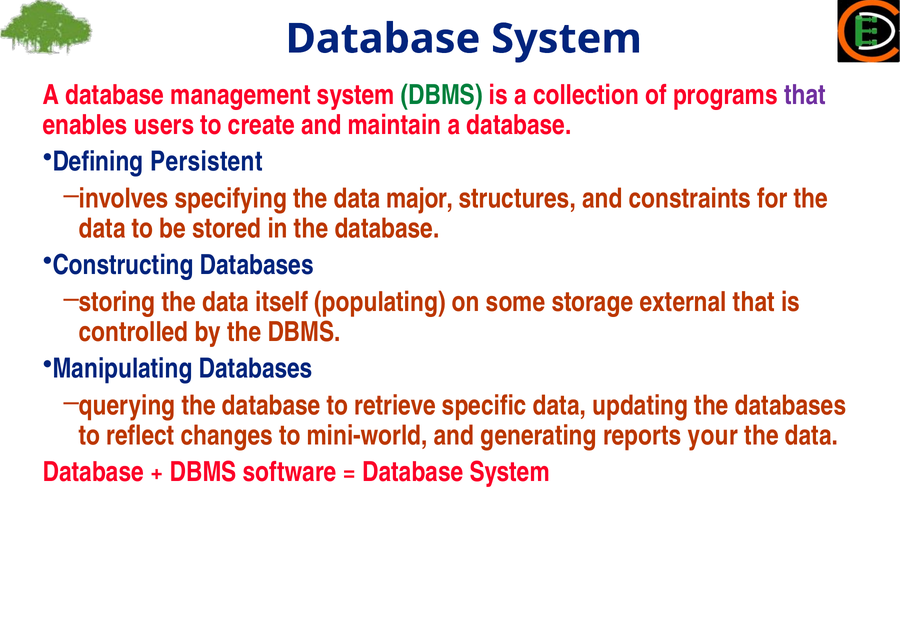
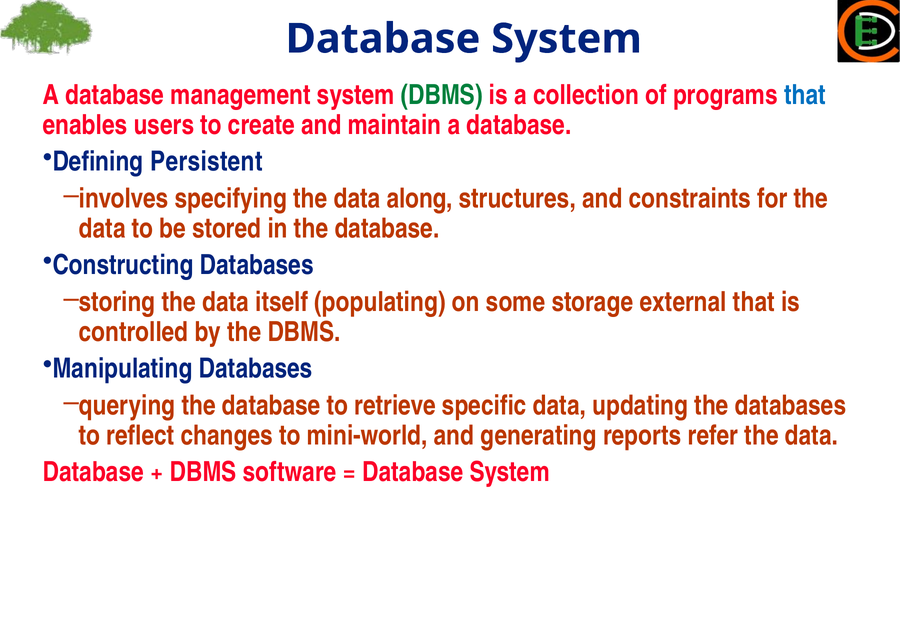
that colour: purple -> blue (805, 95)
major: major -> along (420, 199)
your: your -> refer (713, 436)
